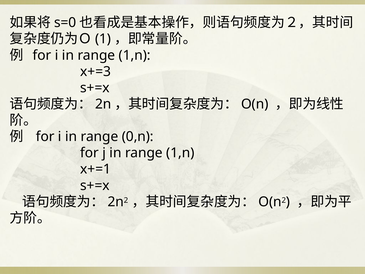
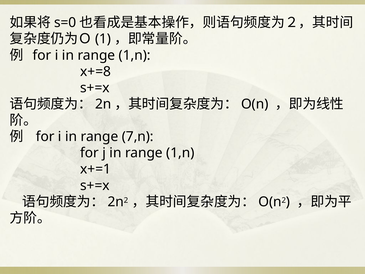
x+=3: x+=3 -> x+=8 (96, 71)
0,n: 0,n -> 7,n (138, 137)
